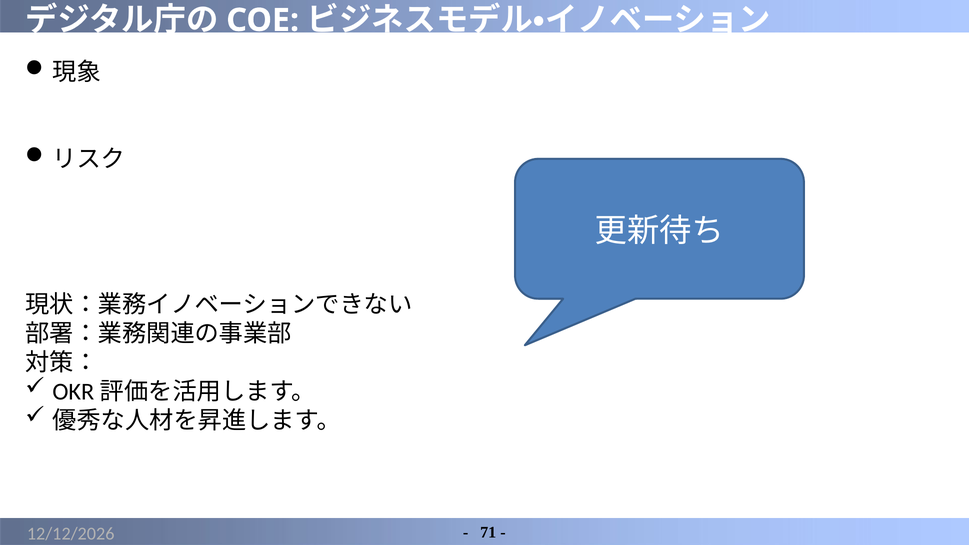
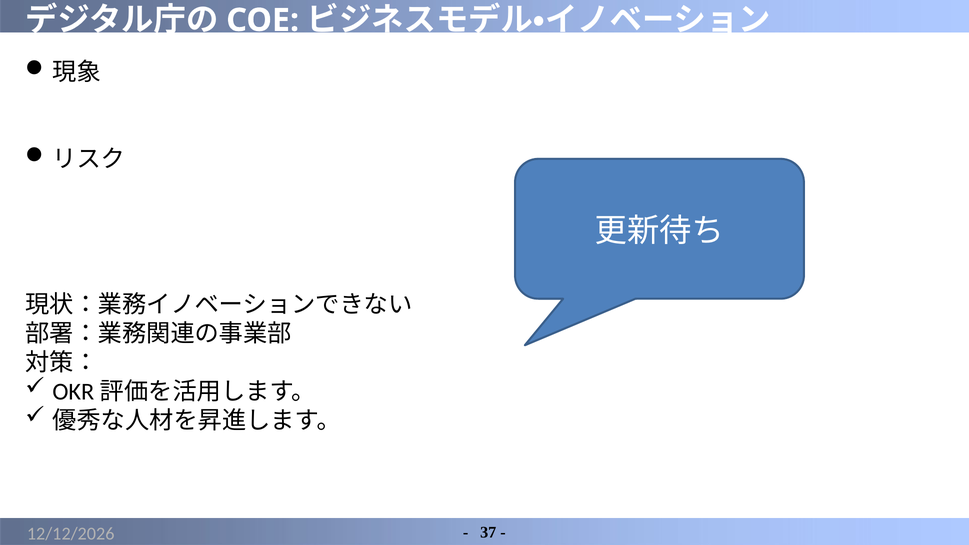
71: 71 -> 37 (488, 533)
